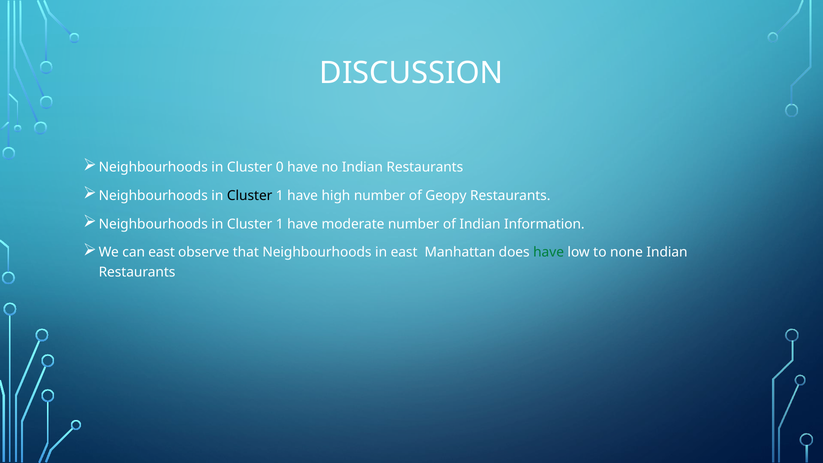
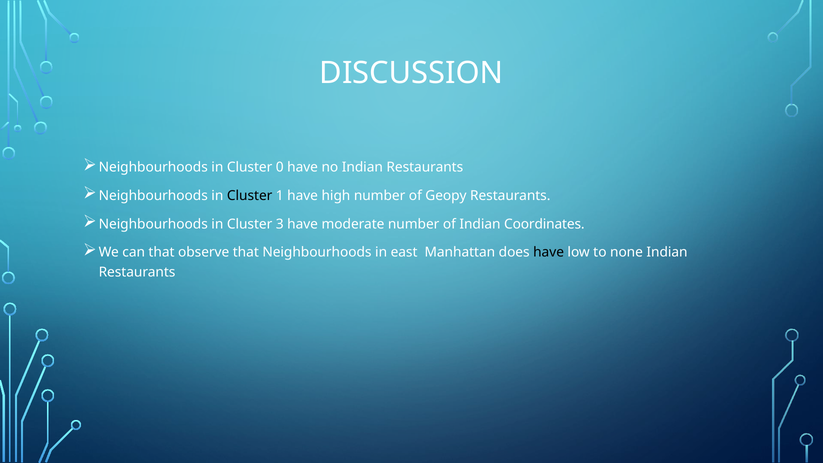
1: 1 -> 3 (280, 224)
Information: Information -> Coordinates (544, 224)
can east: east -> that (162, 252)
have colour: green -> black (549, 252)
